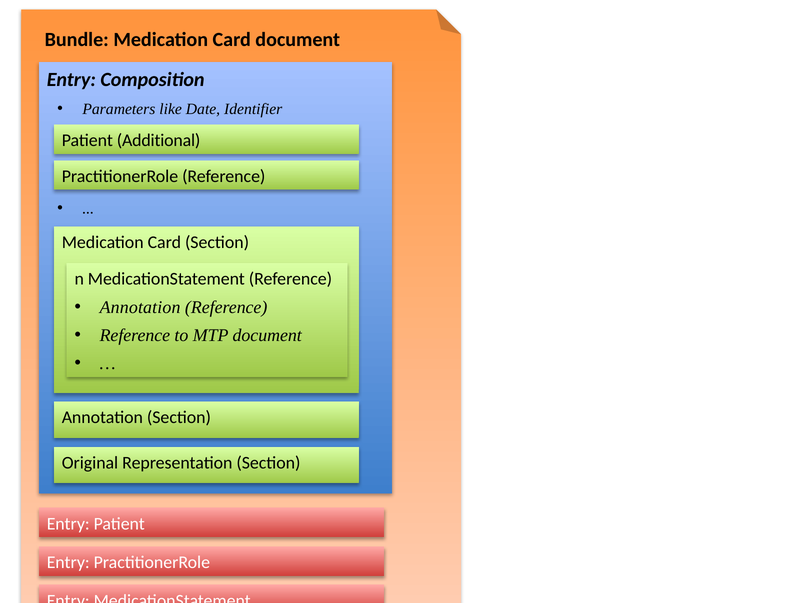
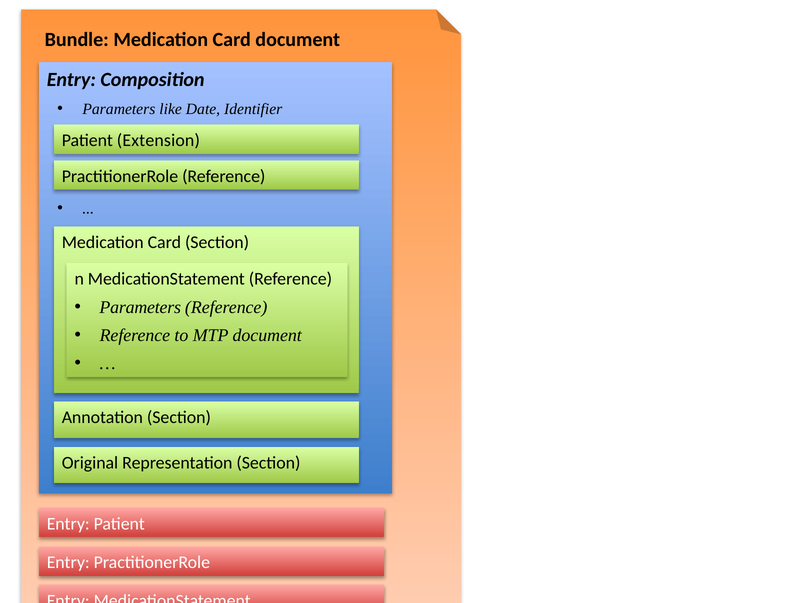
Additional: Additional -> Extension (158, 141)
Annotation: Annotation -> Parameters (140, 307)
